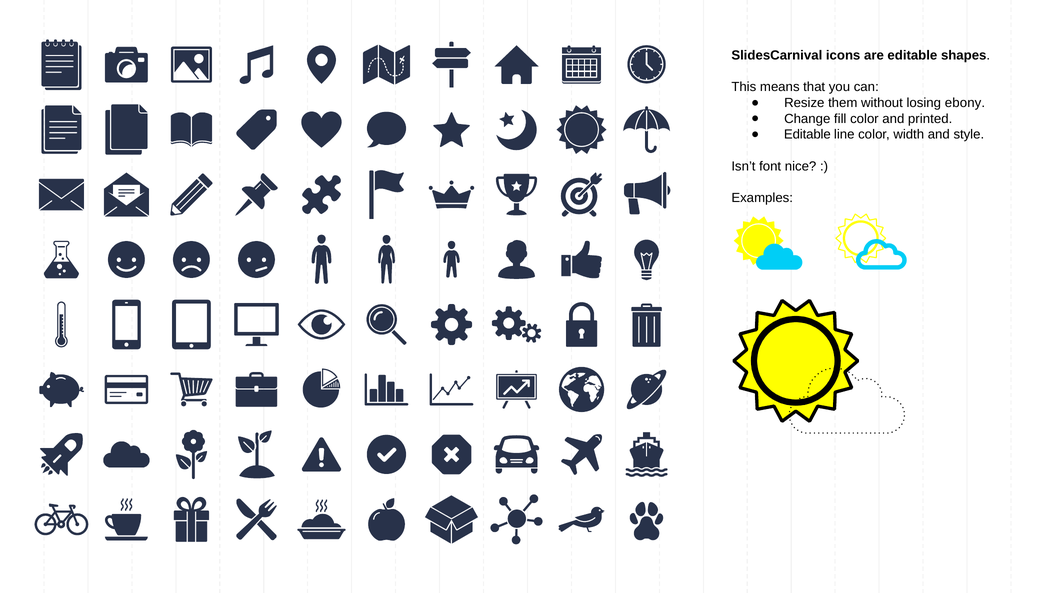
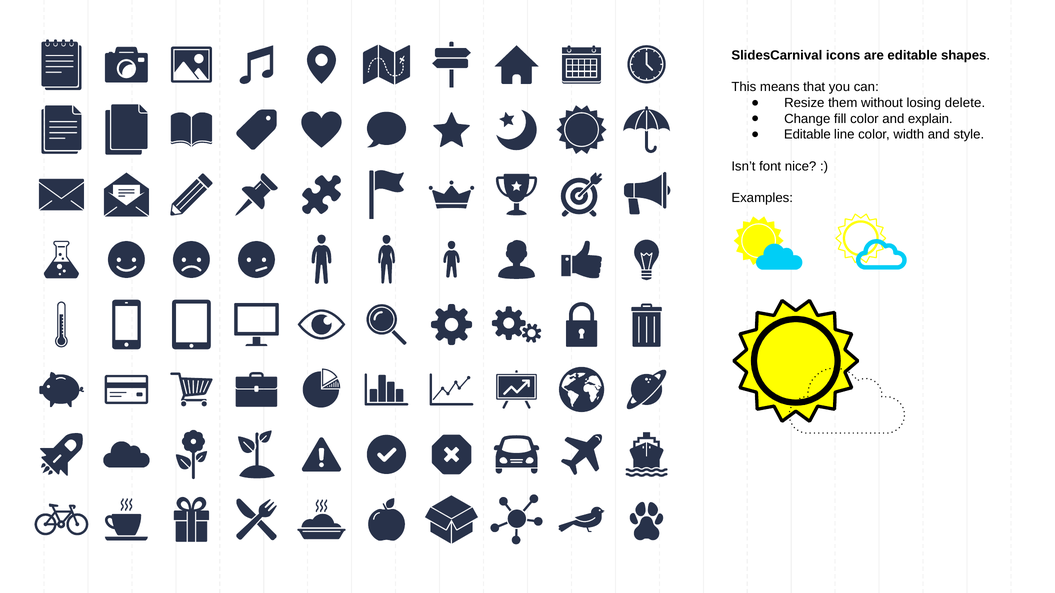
ebony: ebony -> delete (965, 103)
printed: printed -> explain (930, 119)
